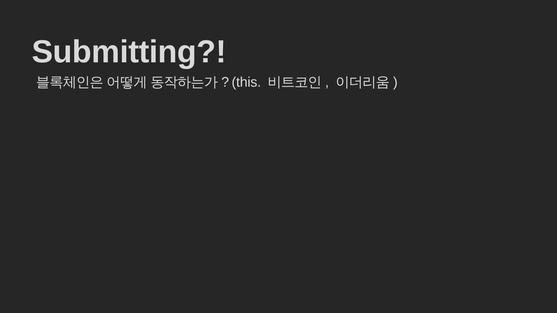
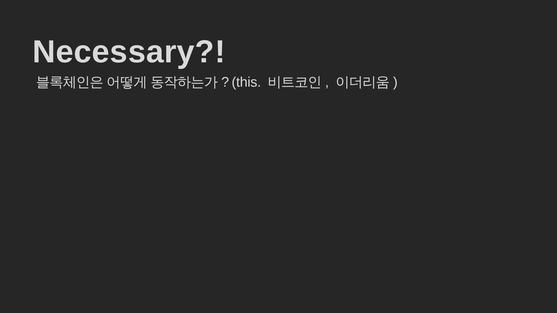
Submitting: Submitting -> Necessary (129, 52)
